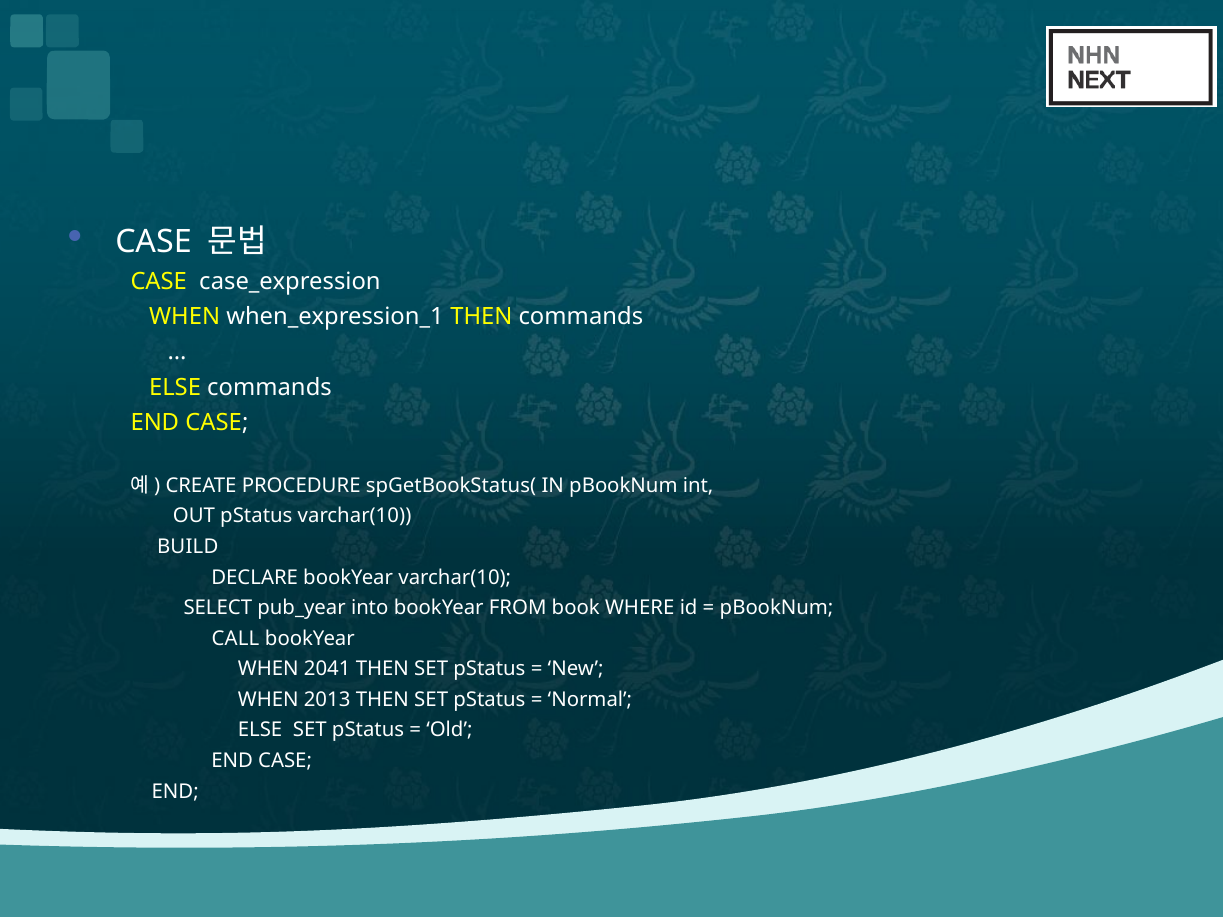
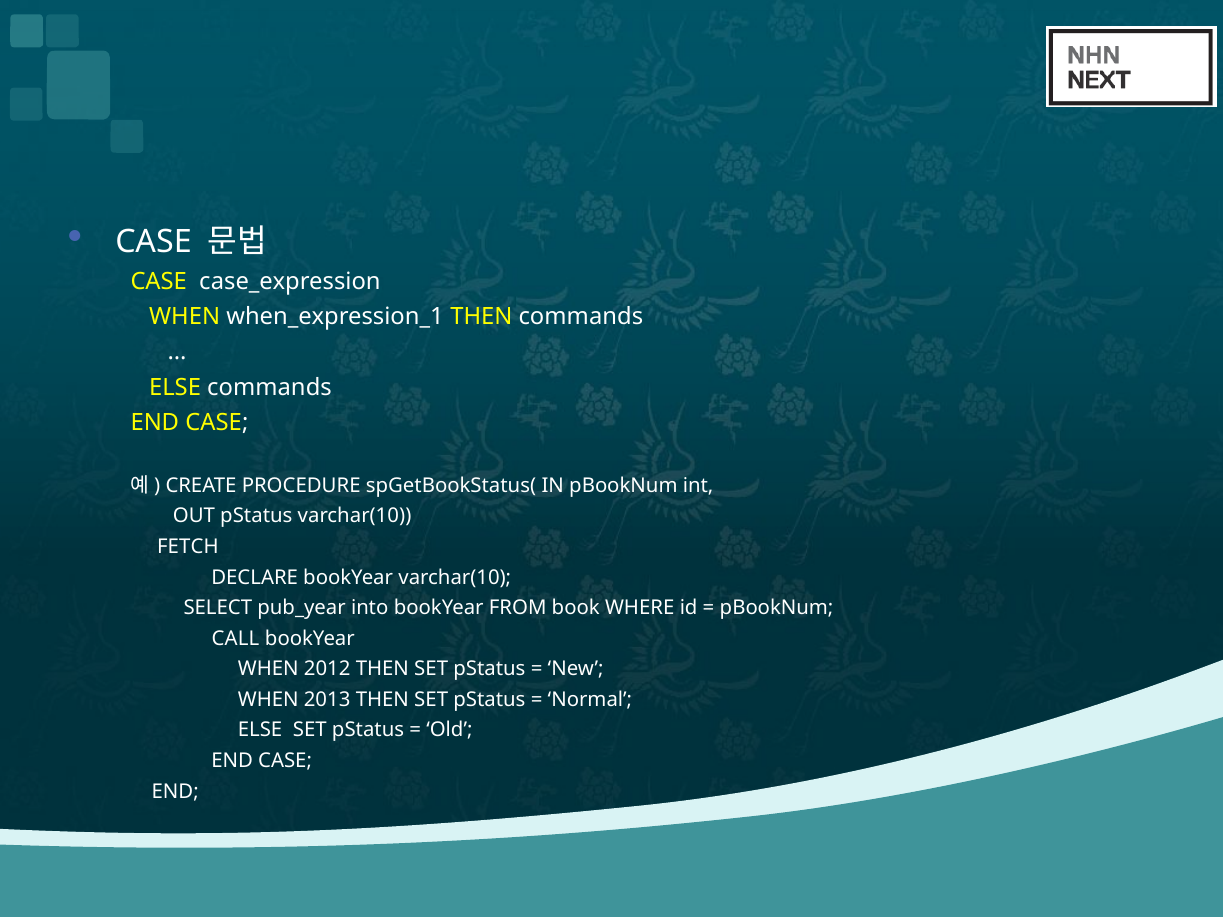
BUILD: BUILD -> FETCH (188, 547)
2041: 2041 -> 2012 (327, 669)
